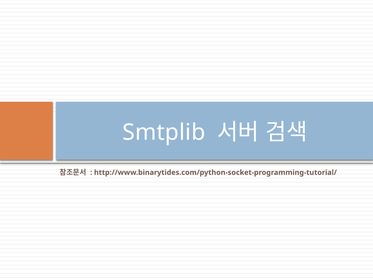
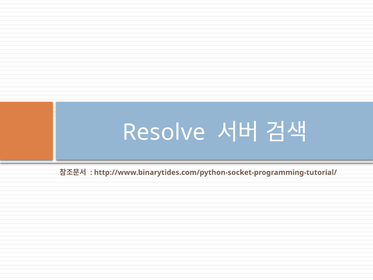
Smtplib: Smtplib -> Resolve (164, 132)
